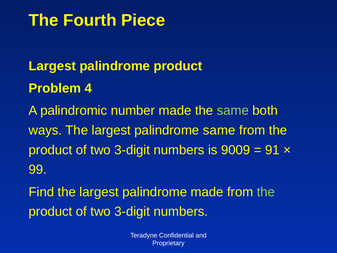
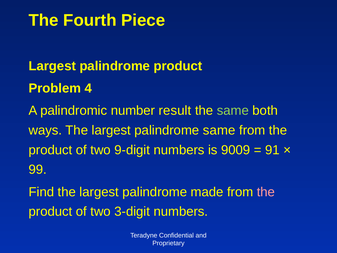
number made: made -> result (175, 110)
3-digit: 3-digit -> 9-digit (132, 150)
the colour: light green -> pink (266, 192)
